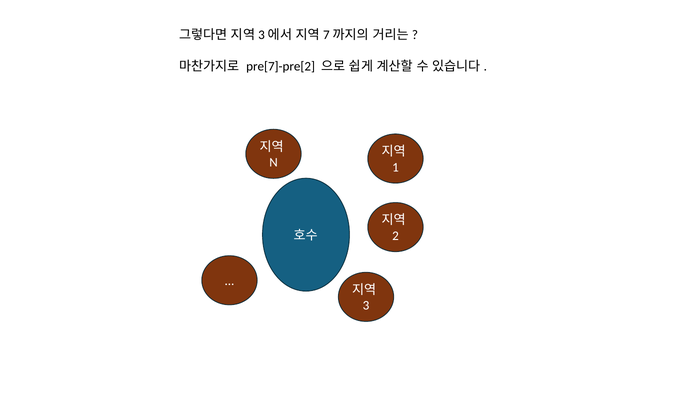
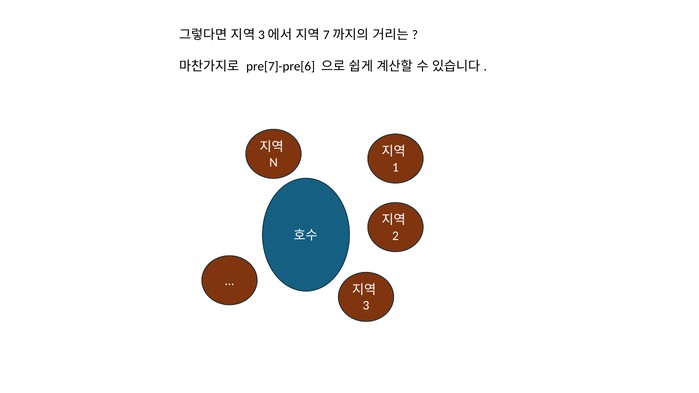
pre[7]-pre[2: pre[7]-pre[2 -> pre[7]-pre[6 (281, 66)
